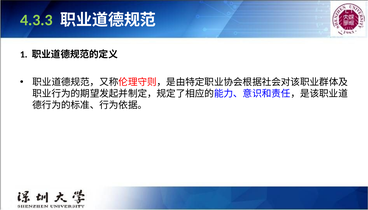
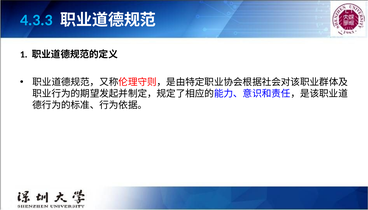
4.3.3 colour: light green -> light blue (36, 20)
